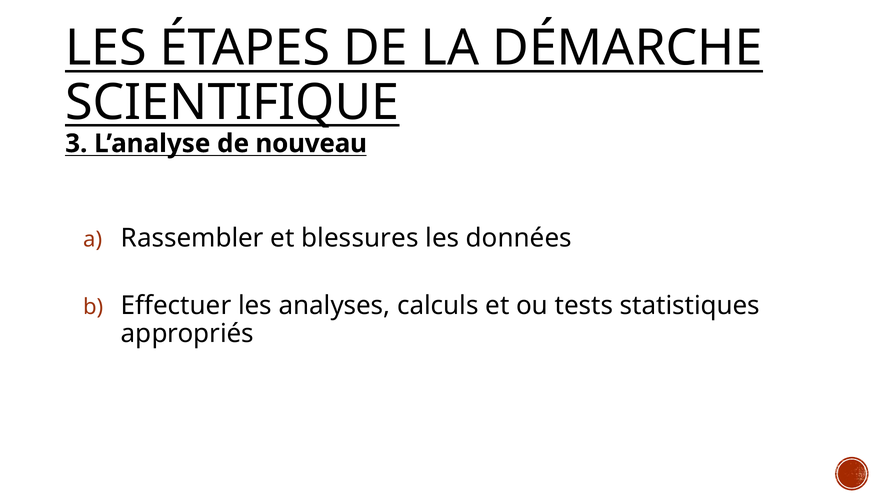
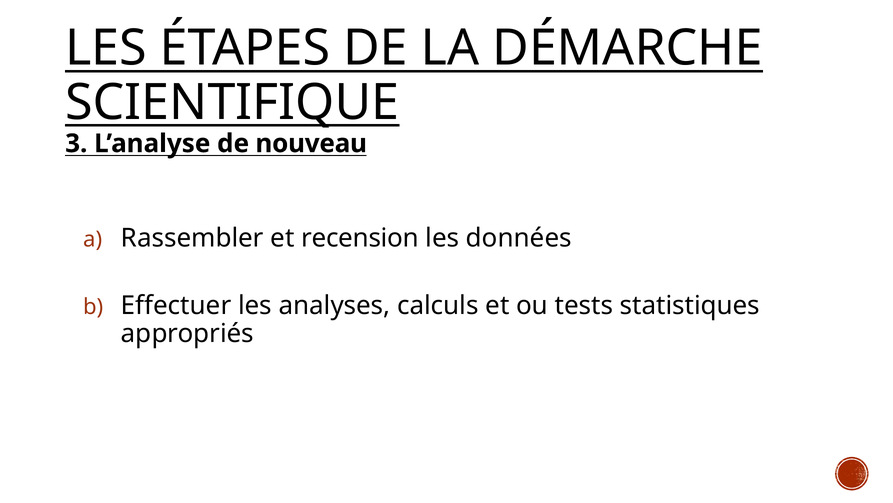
blessures: blessures -> recension (360, 238)
